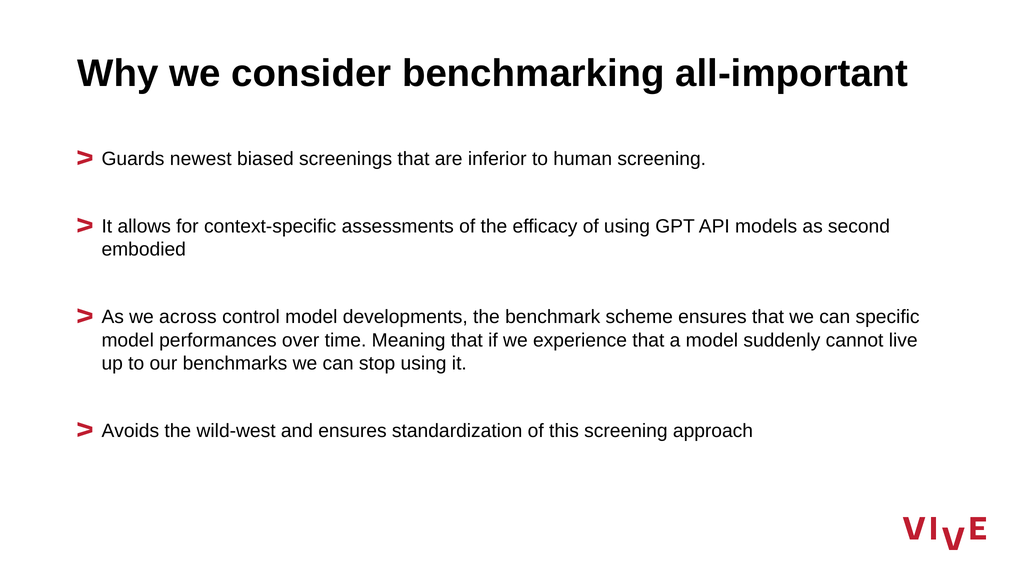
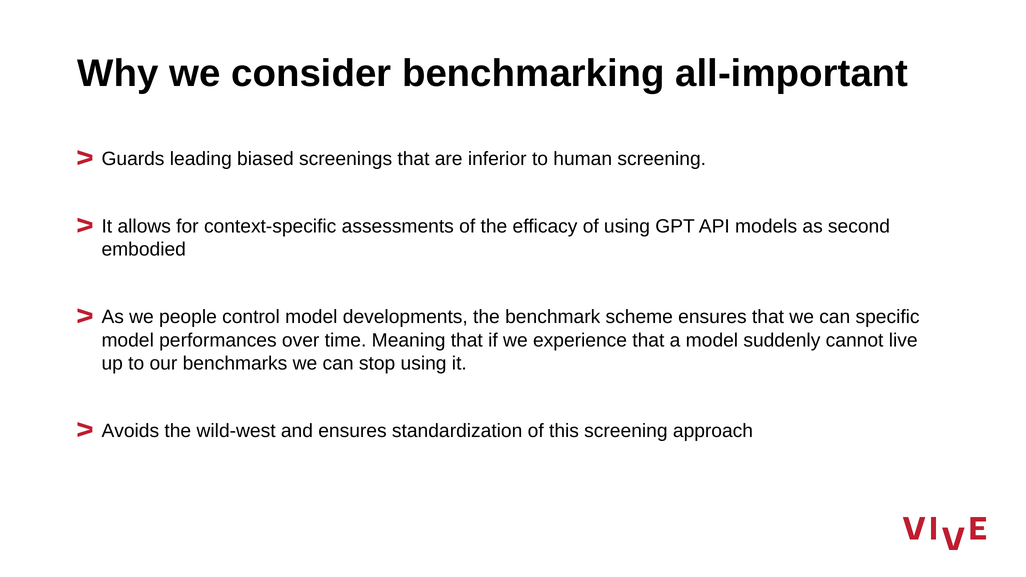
newest: newest -> leading (201, 159)
across: across -> people (188, 317)
